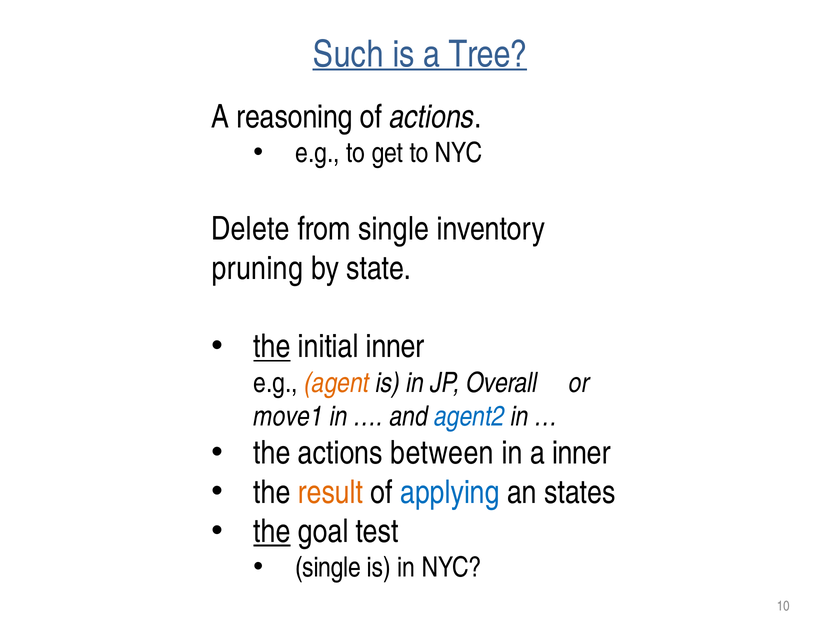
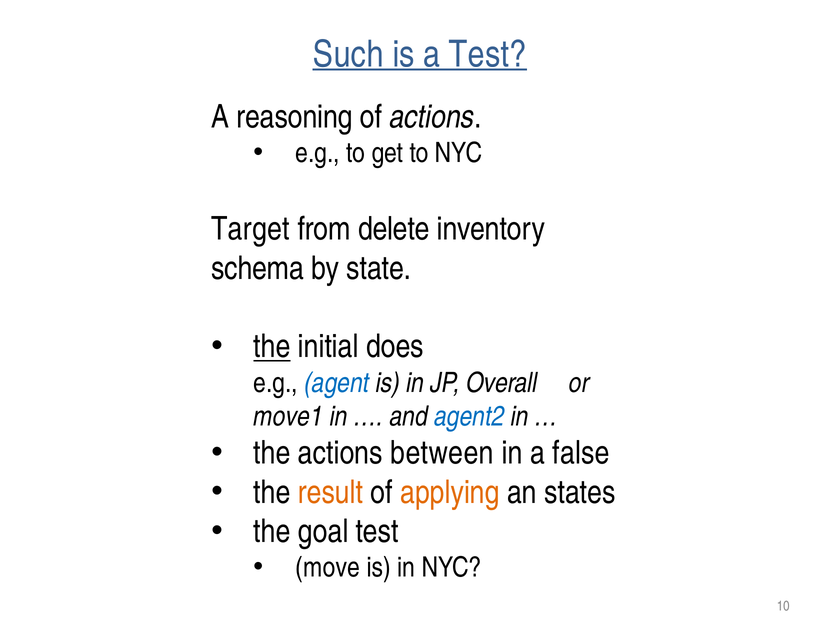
a Tree: Tree -> Test (488, 54)
Delete: Delete -> Target (251, 229)
from single: single -> delete (394, 229)
pruning: pruning -> schema (258, 268)
initial inner: inner -> does (395, 347)
agent colour: orange -> blue (337, 383)
a inner: inner -> false (581, 453)
applying colour: blue -> orange (450, 492)
the underline: present -> none (272, 532)
single: single -> move (328, 568)
